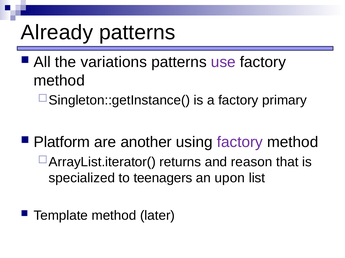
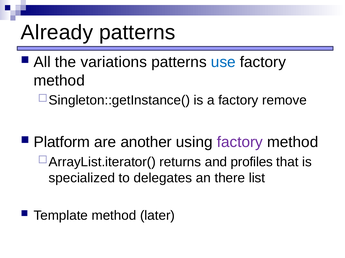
use colour: purple -> blue (223, 62)
primary: primary -> remove (284, 101)
reason: reason -> profiles (252, 162)
teenagers: teenagers -> delegates (163, 178)
upon: upon -> there (230, 178)
